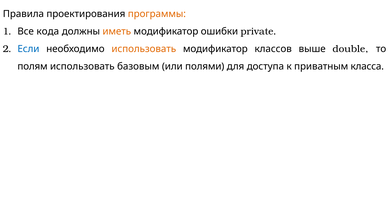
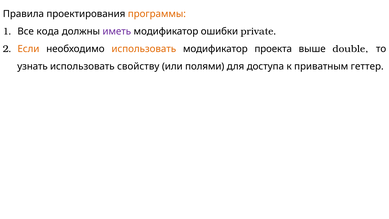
иметь colour: orange -> purple (117, 31)
Если colour: blue -> orange (28, 49)
классов: классов -> проекта (273, 49)
полям: полям -> узнать (33, 66)
базовым: базовым -> свойству (138, 66)
класса: класса -> геттер (367, 66)
